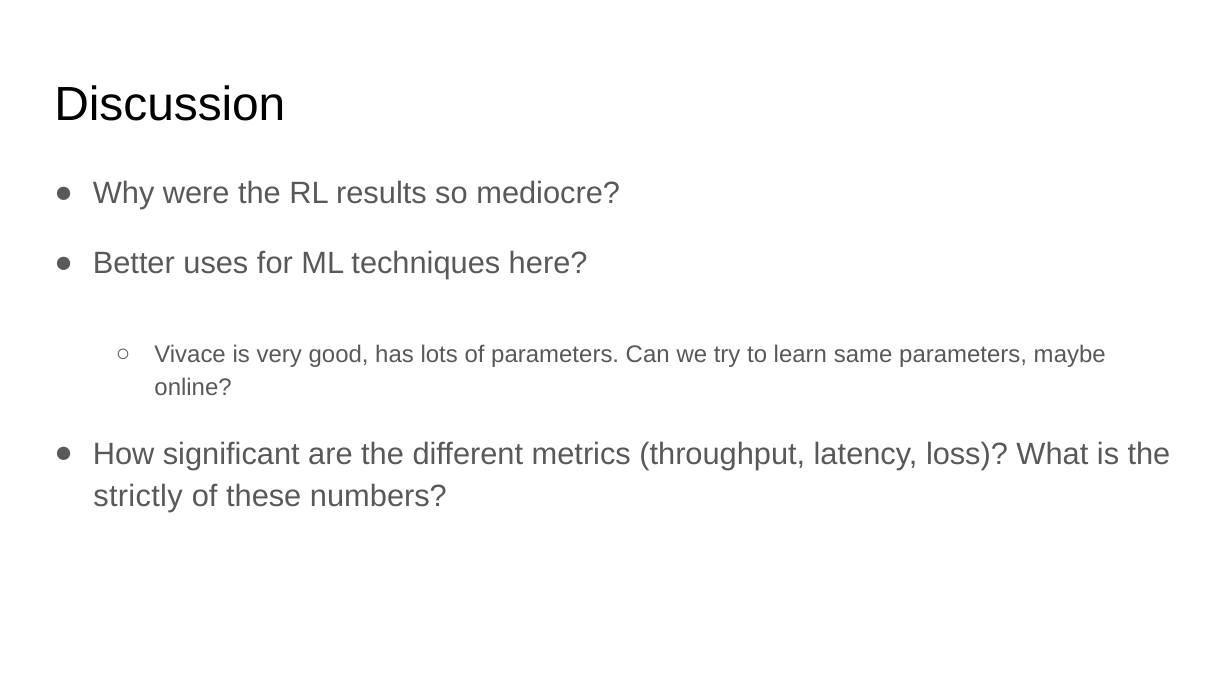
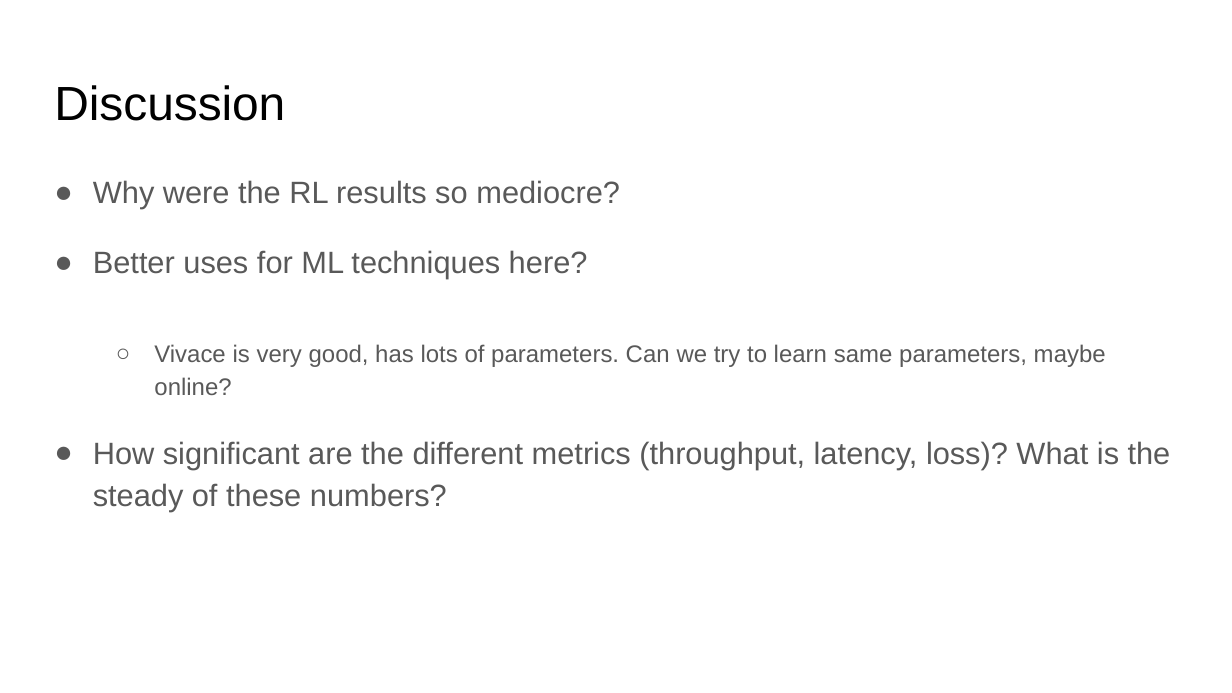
strictly: strictly -> steady (138, 497)
